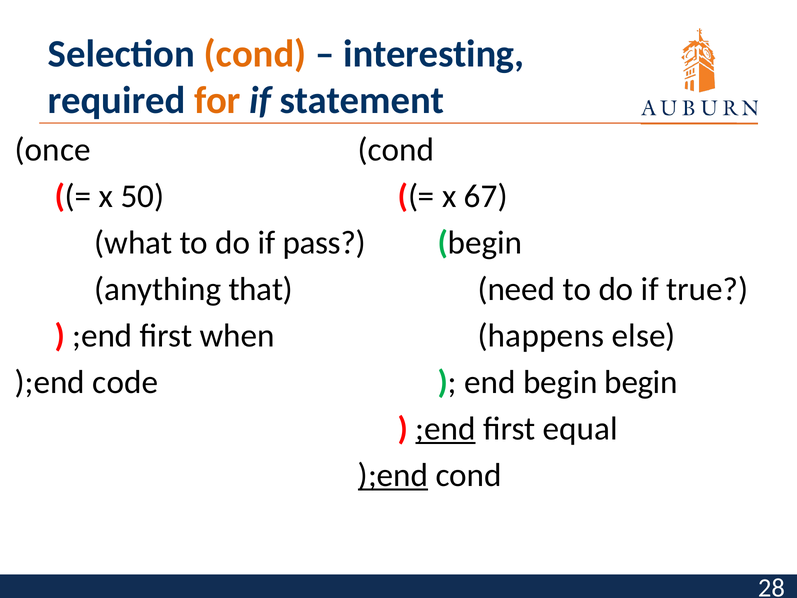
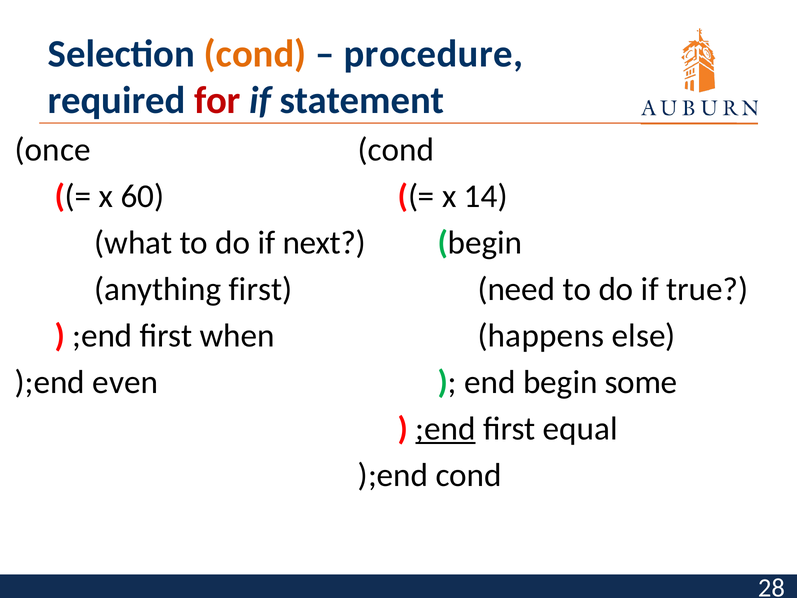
interesting: interesting -> procedure (433, 54)
for colour: orange -> red (217, 100)
50: 50 -> 60 (142, 196)
67: 67 -> 14 (486, 196)
pass: pass -> next (324, 243)
anything that: that -> first (261, 289)
begin begin: begin -> some (641, 382)
code: code -> even (125, 382)
);end underline: present -> none (393, 475)
